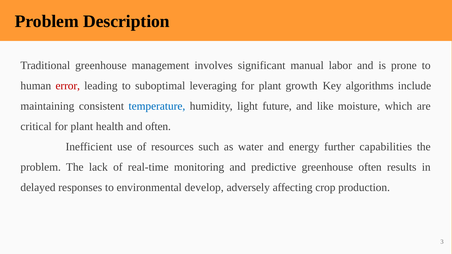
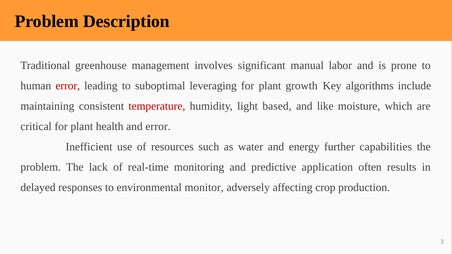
temperature colour: blue -> red (157, 106)
future: future -> based (277, 106)
and often: often -> error (158, 127)
predictive greenhouse: greenhouse -> application (327, 167)
develop: develop -> monitor (204, 188)
